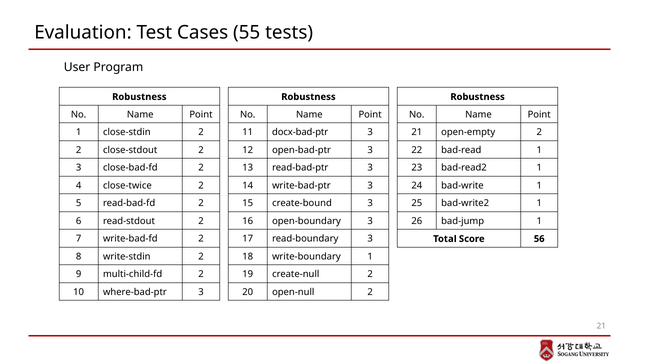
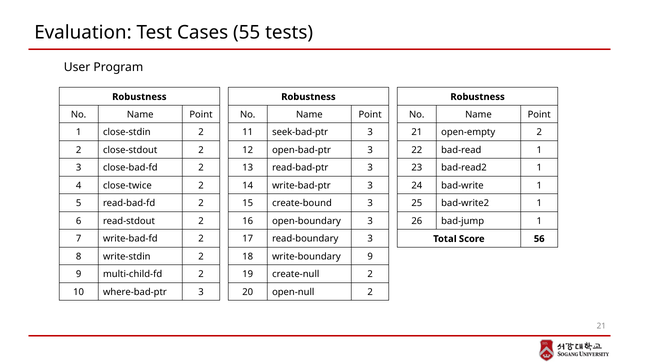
docx-bad-ptr: docx-bad-ptr -> seek-bad-ptr (300, 132)
write-boundary 1: 1 -> 9 (370, 257)
